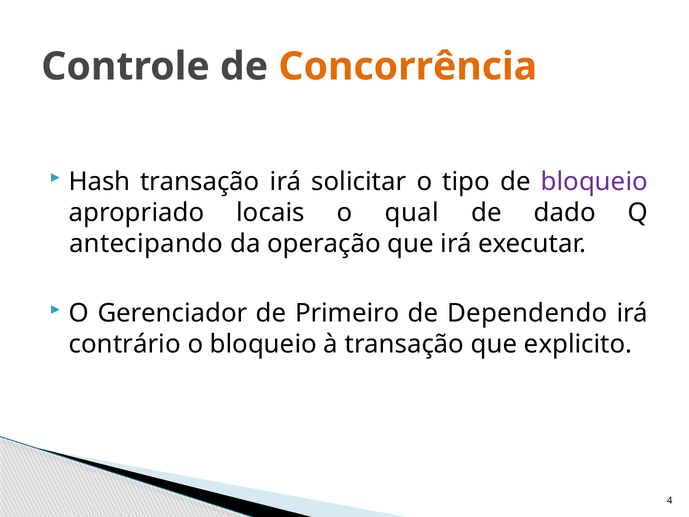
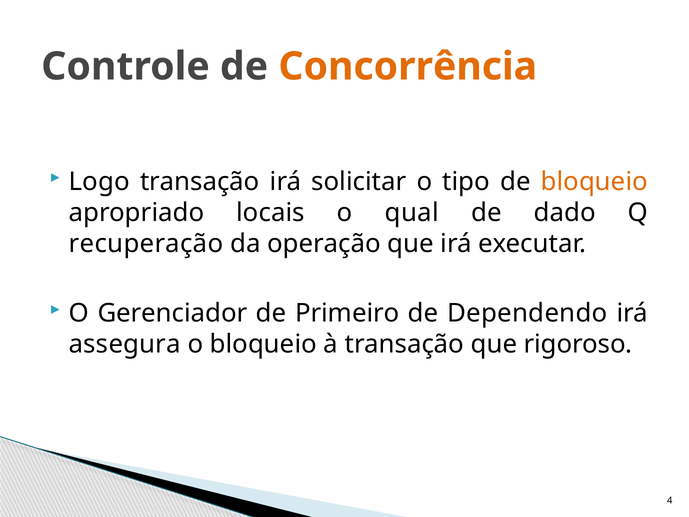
Hash: Hash -> Logo (99, 181)
bloqueio colour: purple -> orange (594, 181)
antecipando: antecipando -> recuperação (146, 243)
contrário: contrário -> assegura (125, 344)
explicito: explicito -> rigoroso (578, 344)
